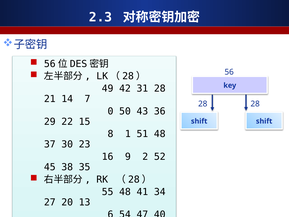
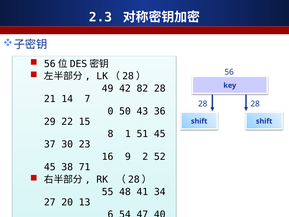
31: 31 -> 82 (142, 88)
51 48: 48 -> 45 (160, 134)
35: 35 -> 71 (85, 167)
